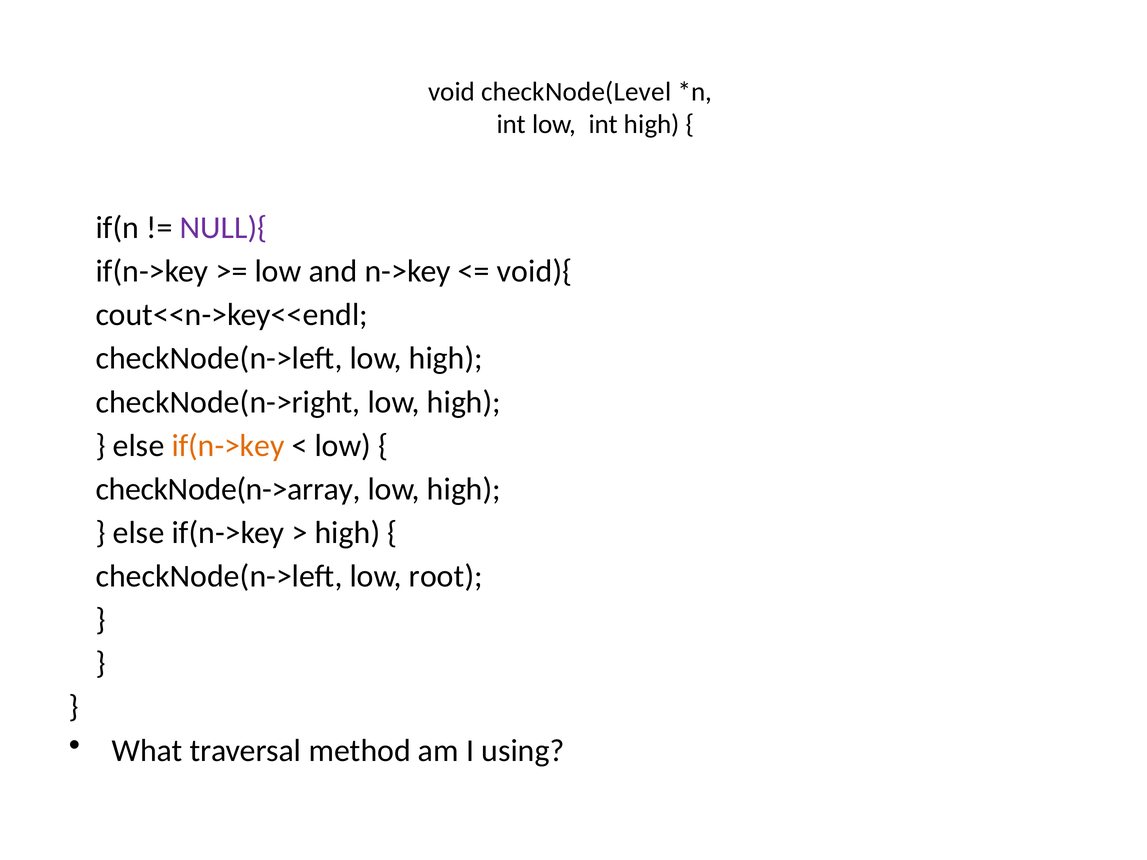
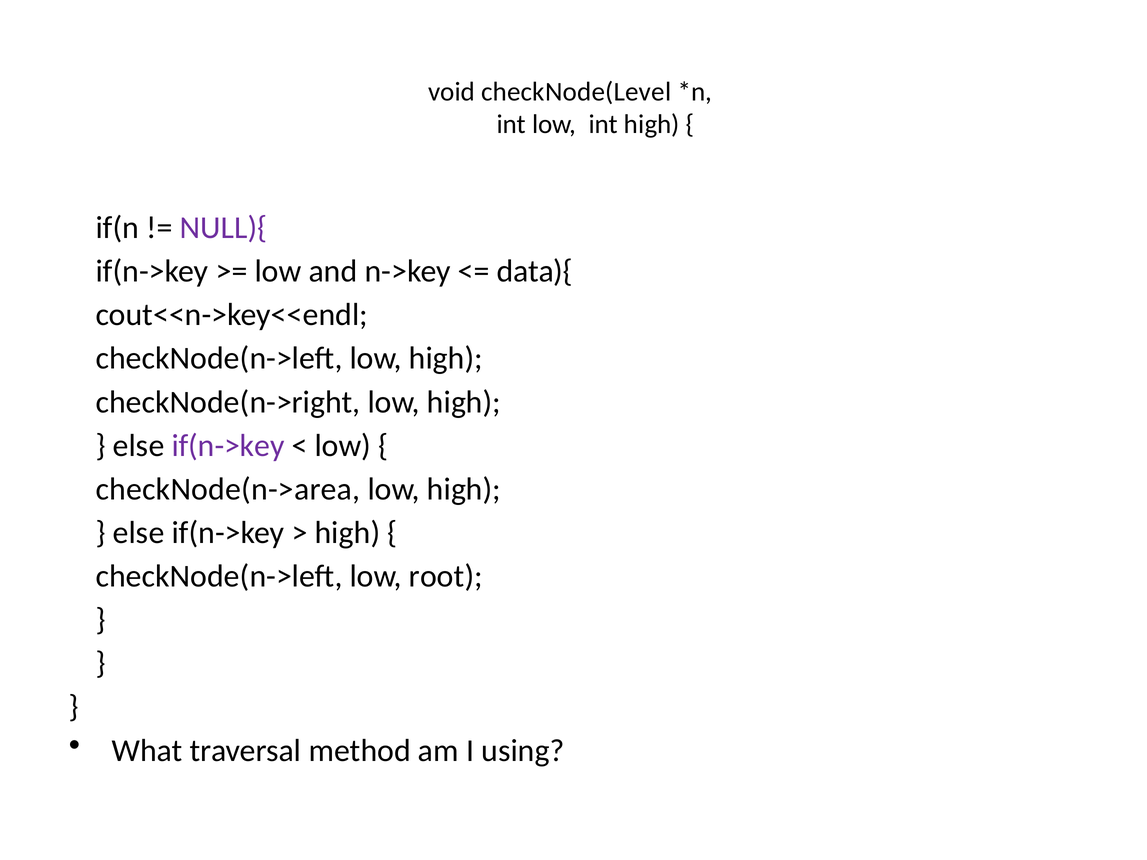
void){: void){ -> data){ (535, 271)
if(n->key colour: orange -> purple (228, 446)
checkNode(n->array: checkNode(n->array -> checkNode(n->area (228, 489)
